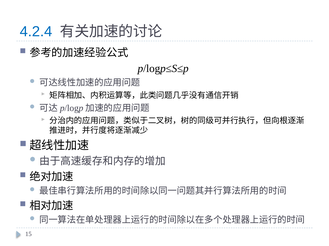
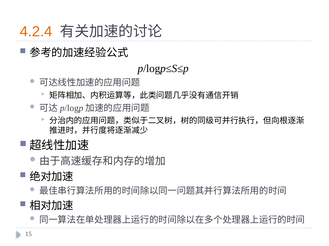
4.2.4 colour: blue -> orange (36, 32)
